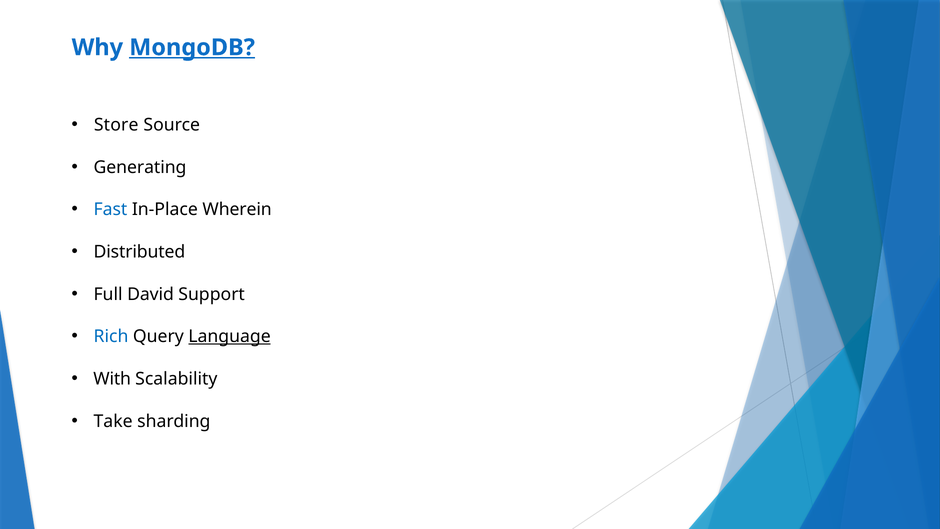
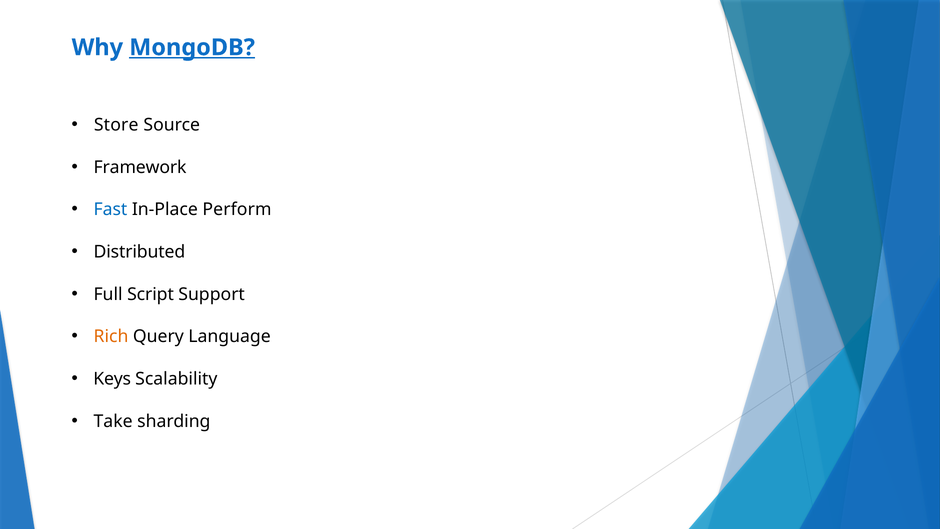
Generating: Generating -> Framework (140, 167)
Wherein: Wherein -> Perform (237, 210)
David: David -> Script (151, 294)
Rich colour: blue -> orange (111, 336)
Language underline: present -> none (230, 336)
With: With -> Keys (112, 379)
